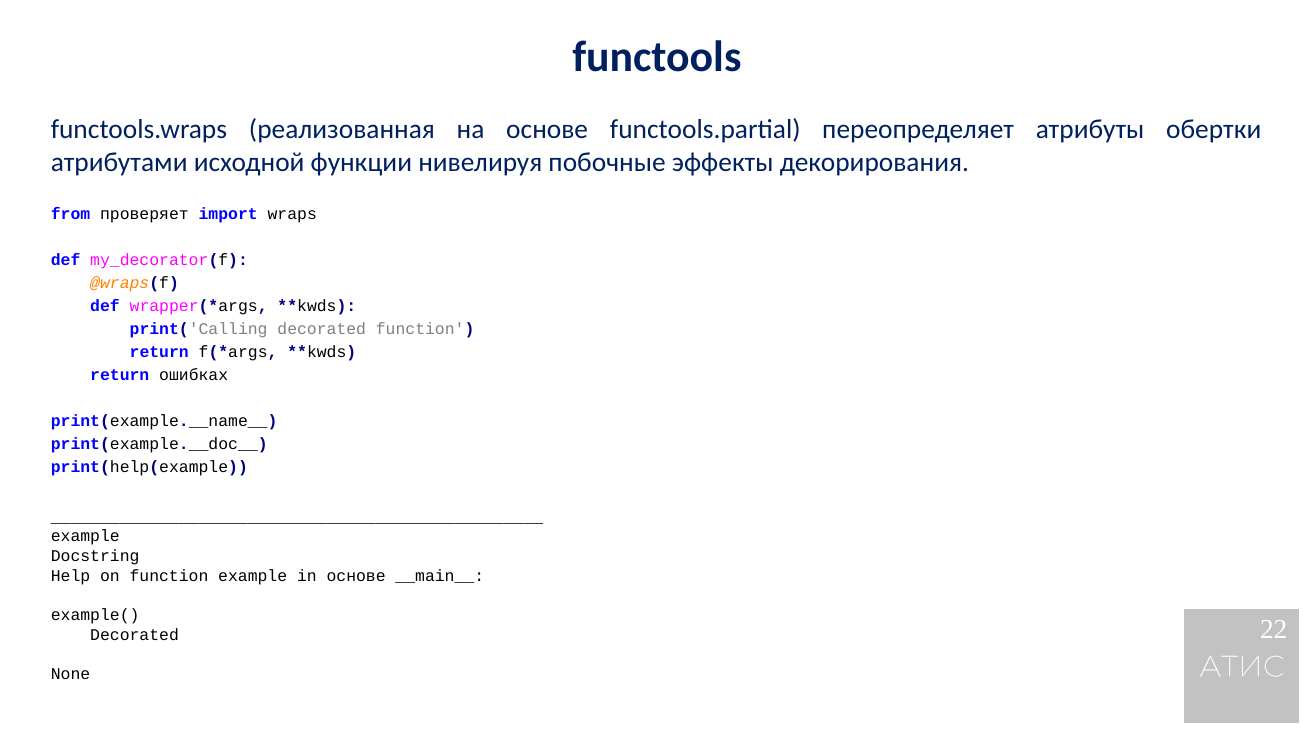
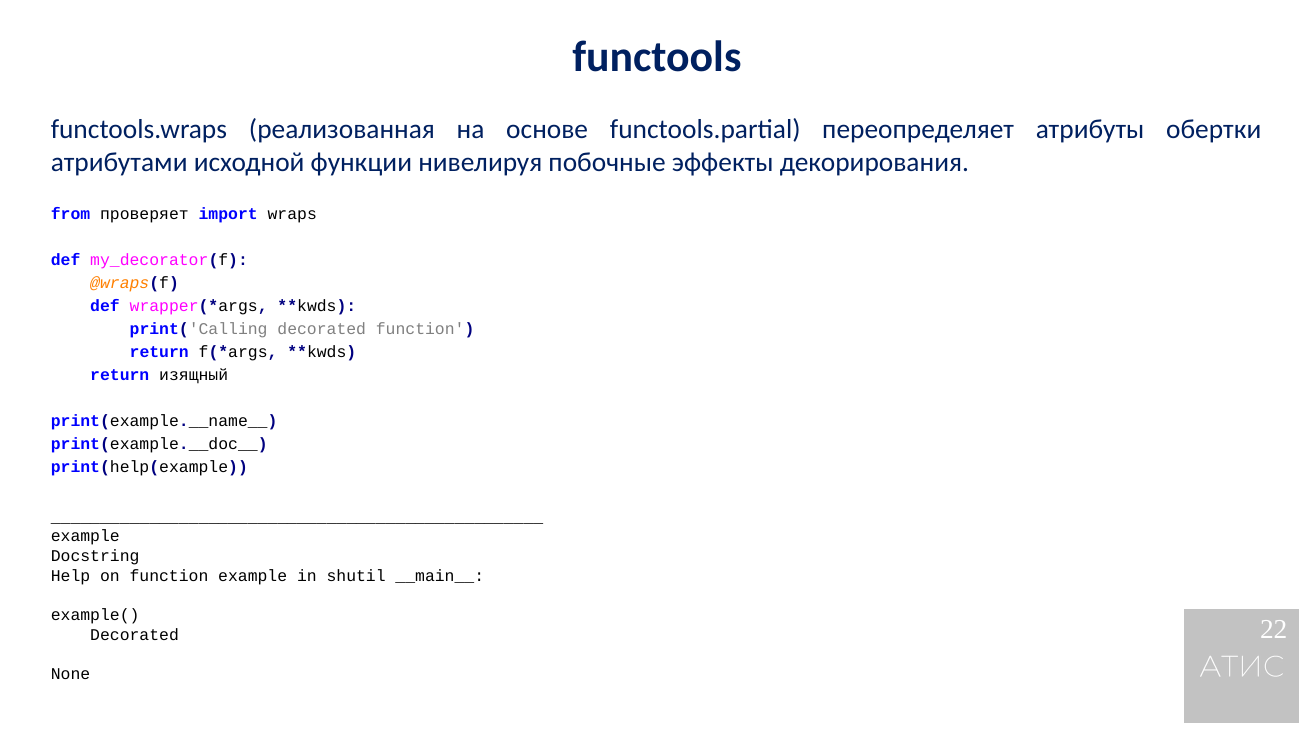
ошибках: ошибках -> изящный (194, 375)
in основе: основе -> shutil (356, 576)
